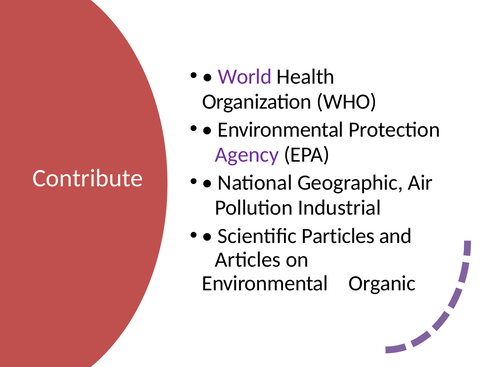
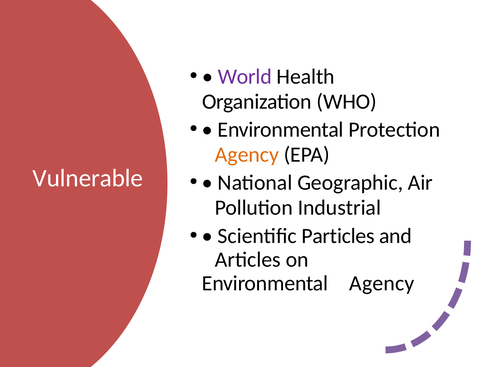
Agency colour: purple -> orange (247, 155)
Contribute: Contribute -> Vulnerable (88, 178)
Environmental Organic: Organic -> Agency (382, 284)
